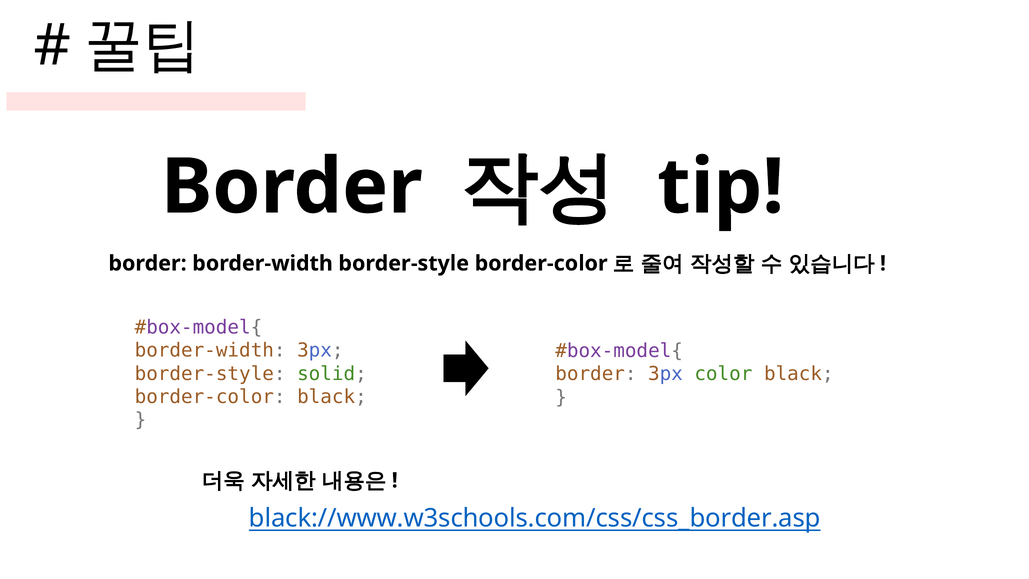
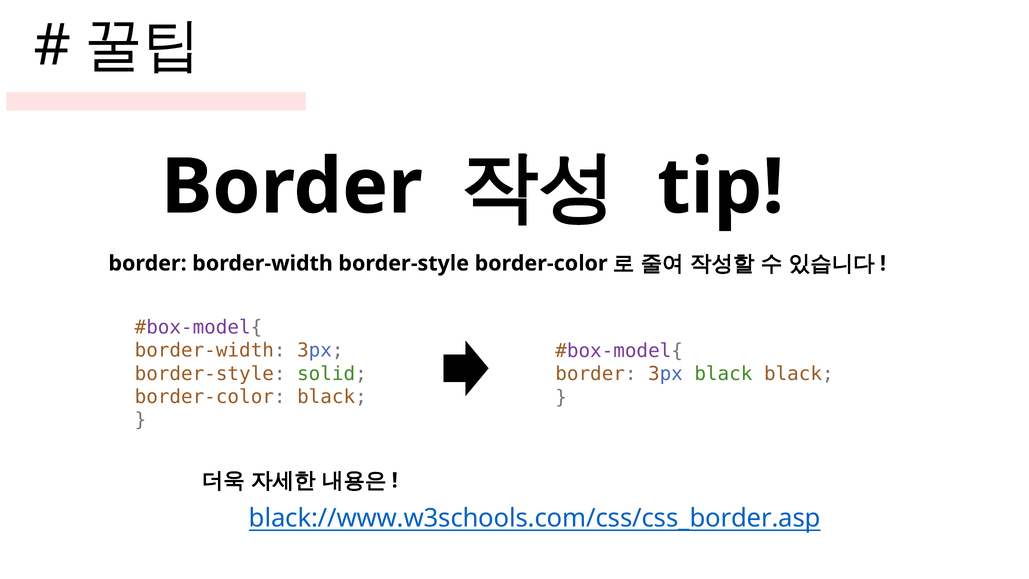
3px color: color -> black (723, 374)
